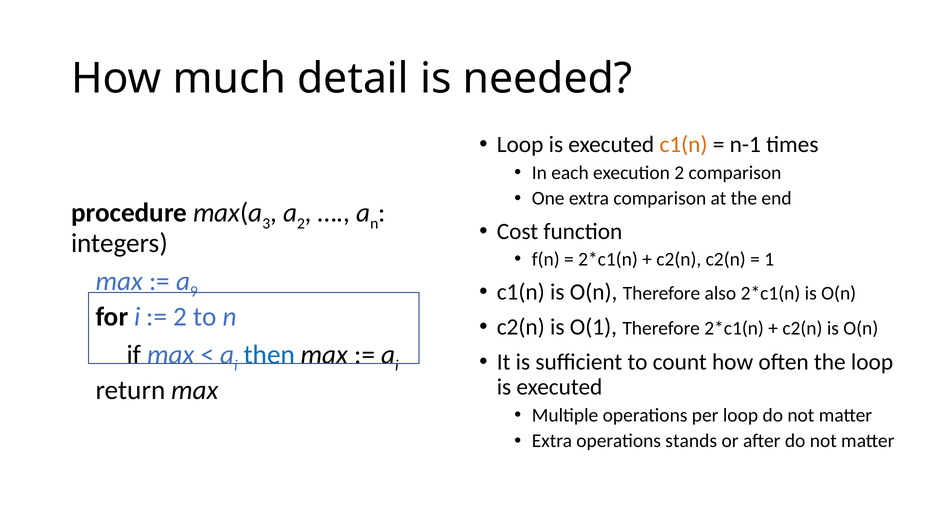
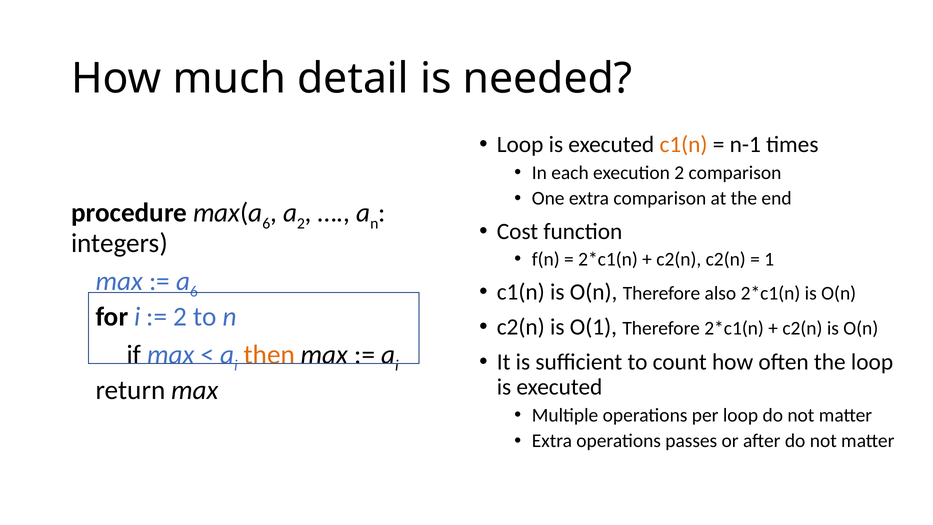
3: 3 -> 6 (266, 223)
9: 9 -> 6 (194, 292)
then colour: blue -> orange (269, 355)
stands: stands -> passes (691, 441)
